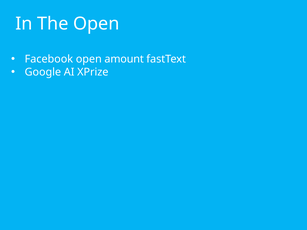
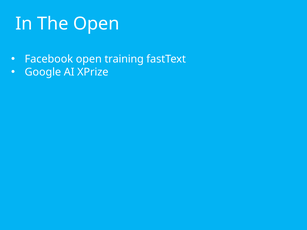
amount: amount -> training (124, 59)
